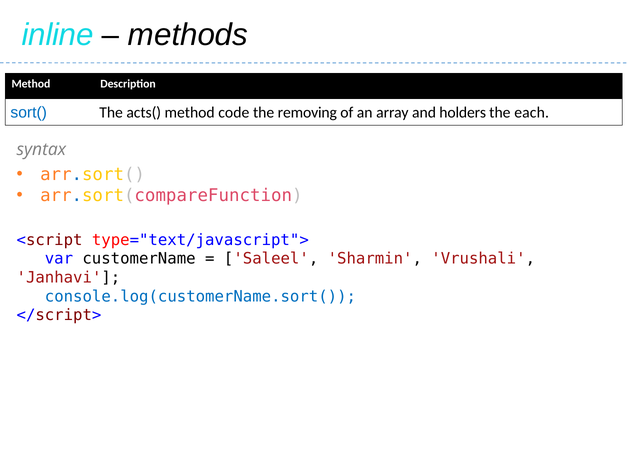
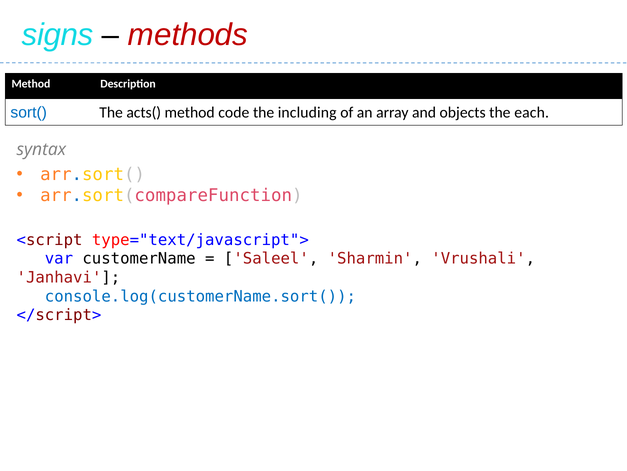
inline: inline -> signs (58, 35)
methods colour: black -> red (188, 35)
removing: removing -> including (307, 112)
holders: holders -> objects (463, 112)
